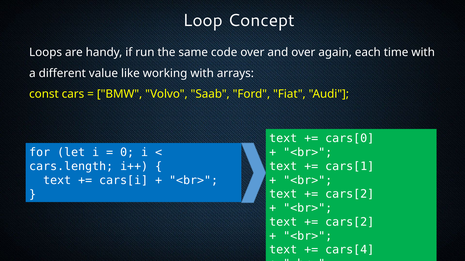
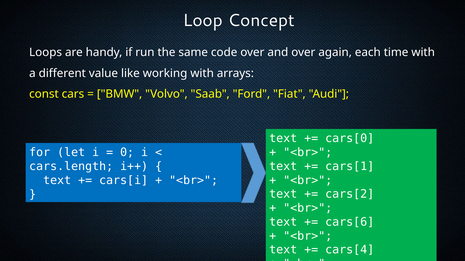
cars[2: cars[2 -> cars[6 (350, 222)
